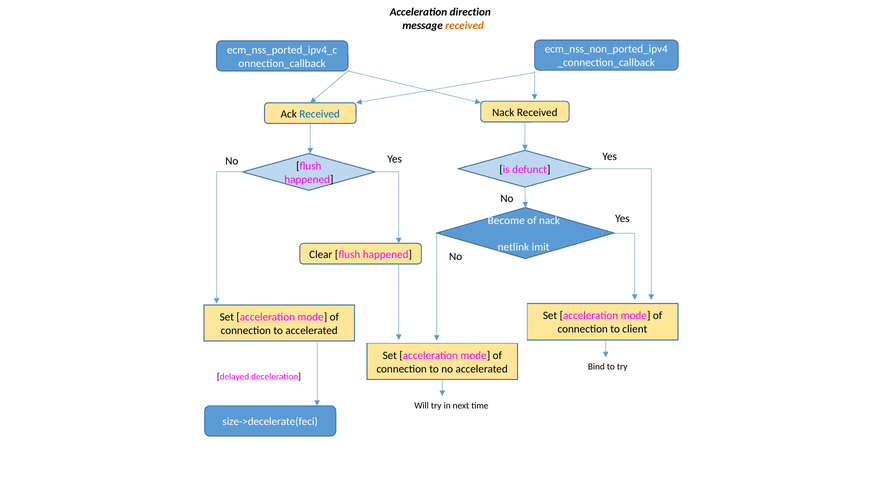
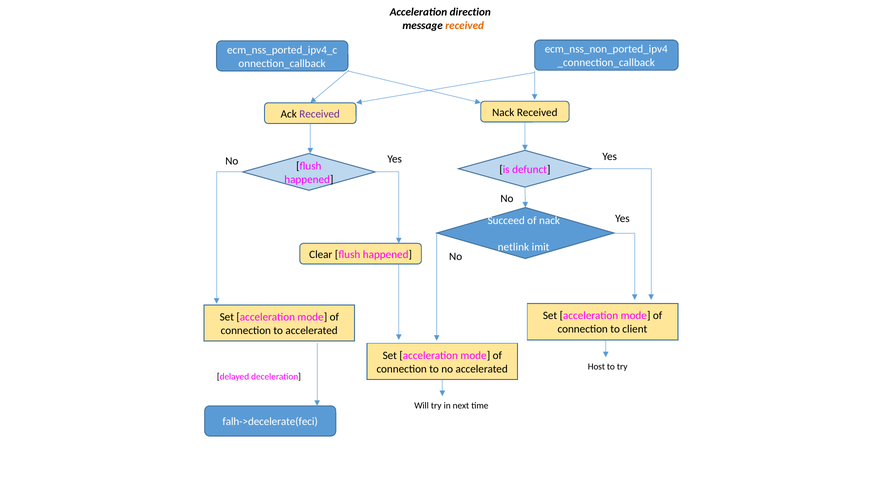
Received colour: blue -> purple (320, 114)
Become: Become -> Succeed (506, 220)
Bind: Bind -> Host (596, 367)
size->decelerate(feci: size->decelerate(feci -> falh->decelerate(feci (270, 422)
